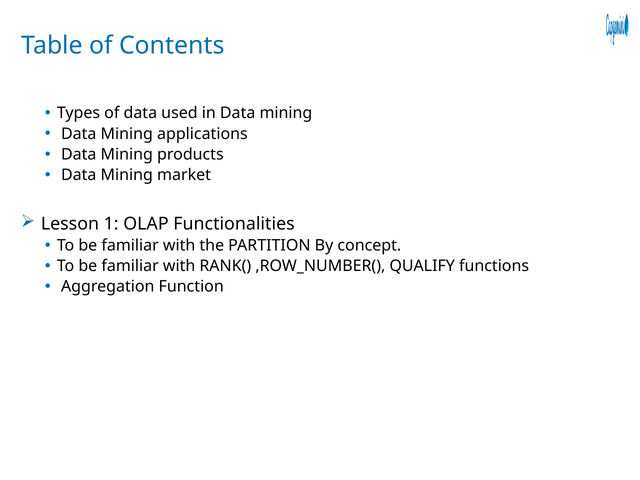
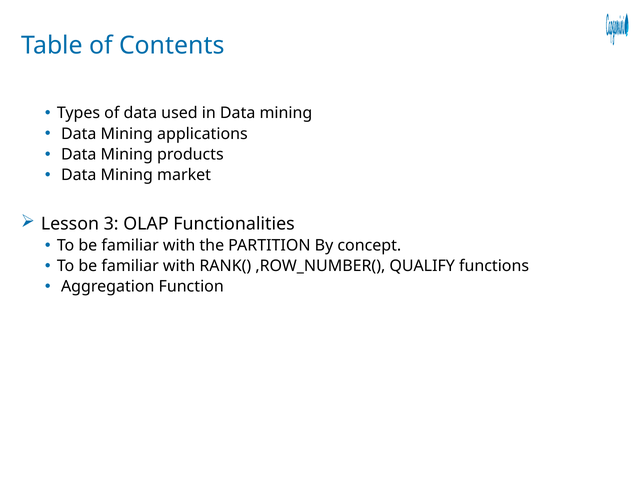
1: 1 -> 3 (111, 224)
